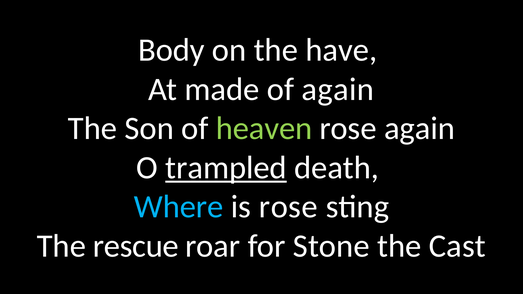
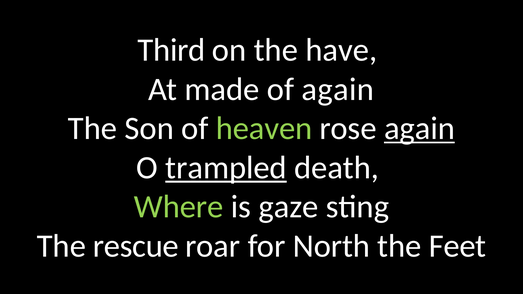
Body: Body -> Third (171, 50)
again underline: none -> present (419, 129)
Where colour: light blue -> light green (179, 207)
is rose: rose -> gaze (288, 207)
Stone: Stone -> North (331, 246)
Cast: Cast -> Feet (458, 246)
